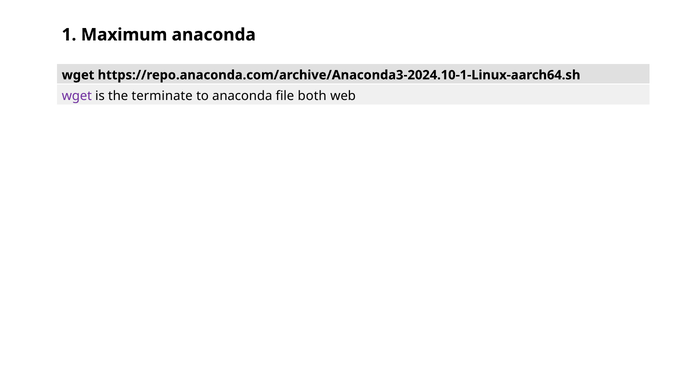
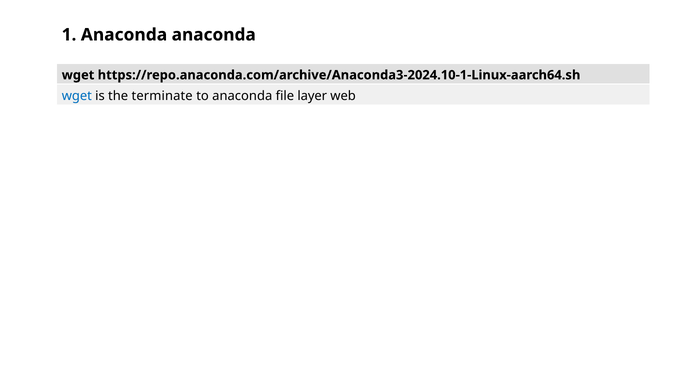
1 Maximum: Maximum -> Anaconda (124, 35)
wget colour: purple -> blue (77, 96)
both: both -> layer (312, 96)
